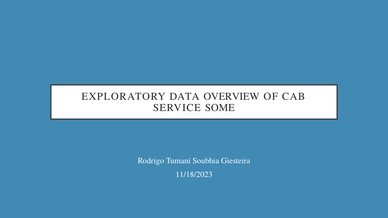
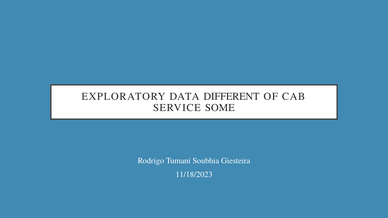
OVERVIEW: OVERVIEW -> DIFFERENT (232, 96)
